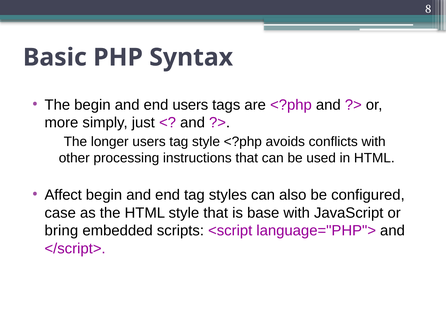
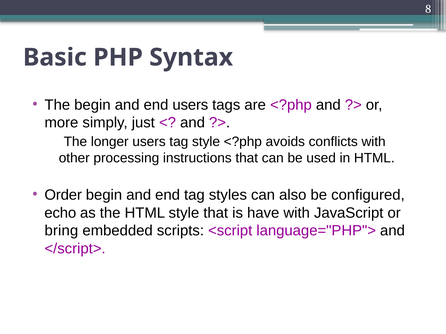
Affect: Affect -> Order (63, 195)
case: case -> echo (60, 213)
base: base -> have (263, 213)
